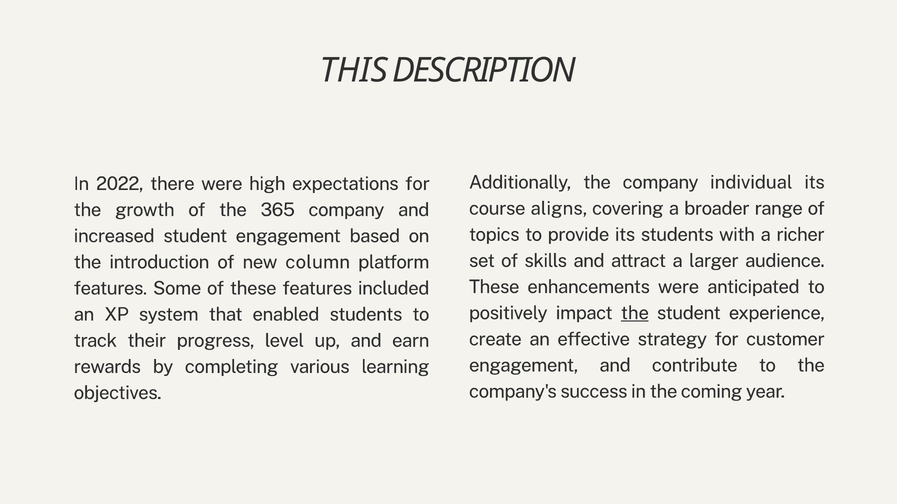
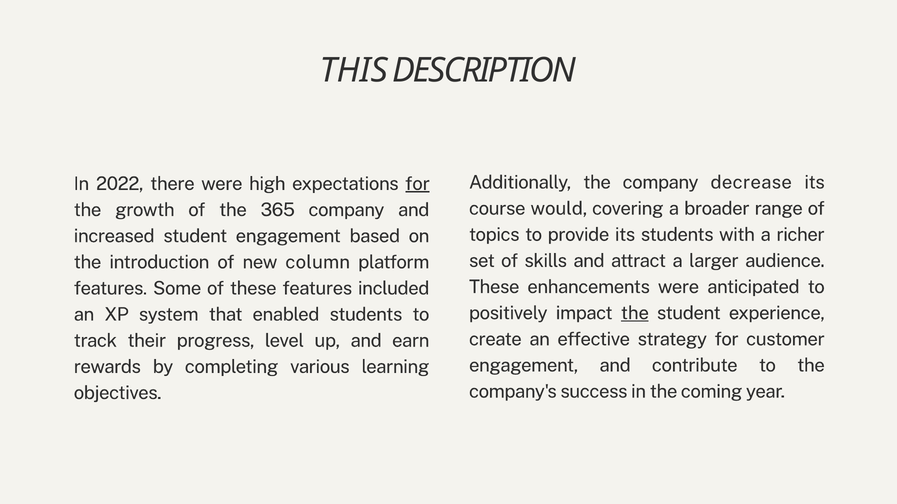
individual: individual -> decrease (751, 183)
for underline: none -> present (417, 184)
aligns: aligns -> would (559, 209)
